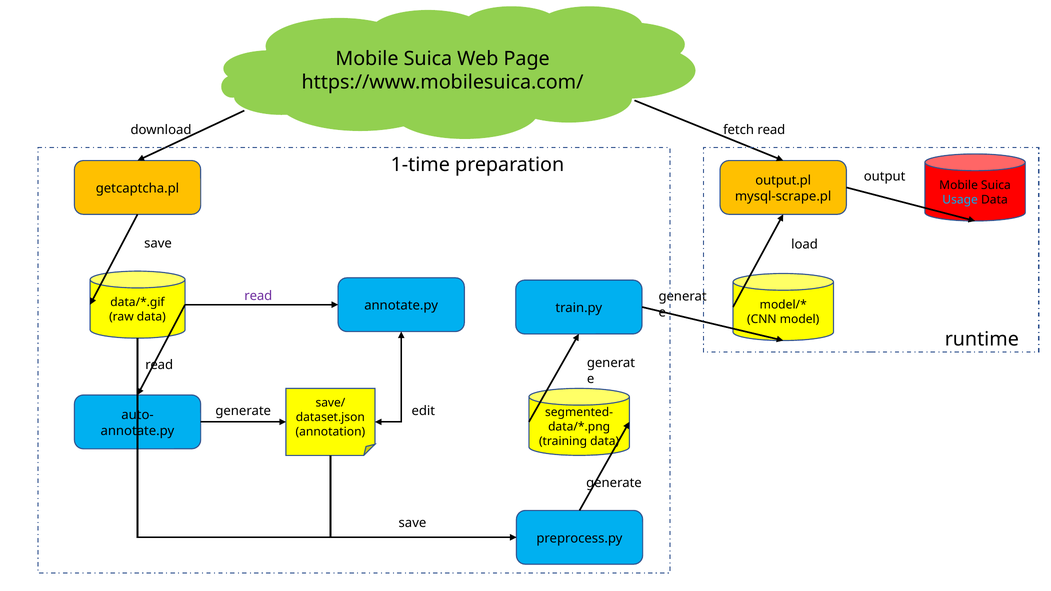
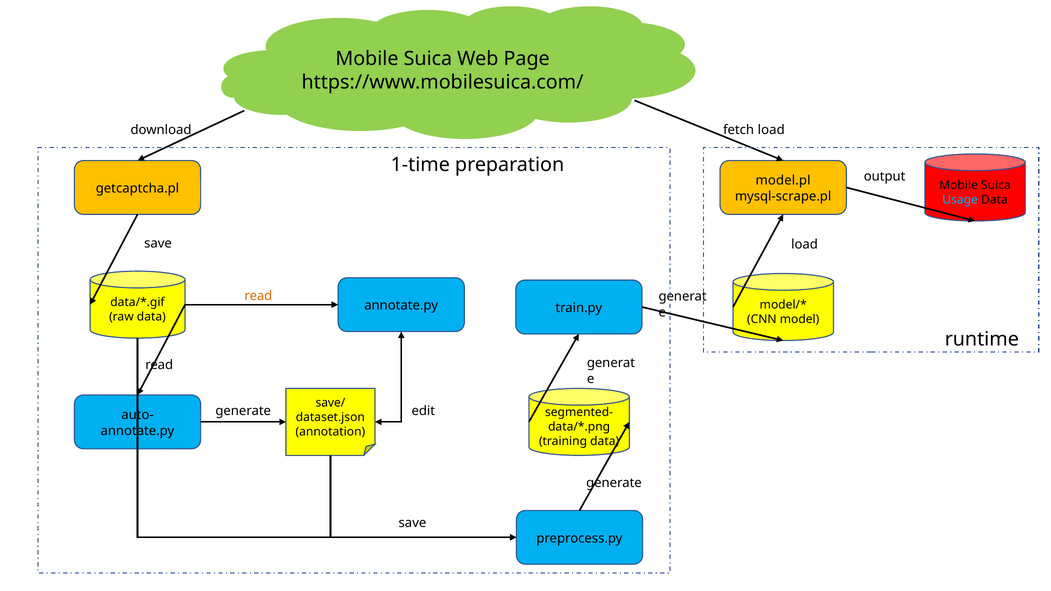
fetch read: read -> load (771, 130)
output.pl: output.pl -> model.pl (783, 181)
read colour: purple -> orange (258, 296)
